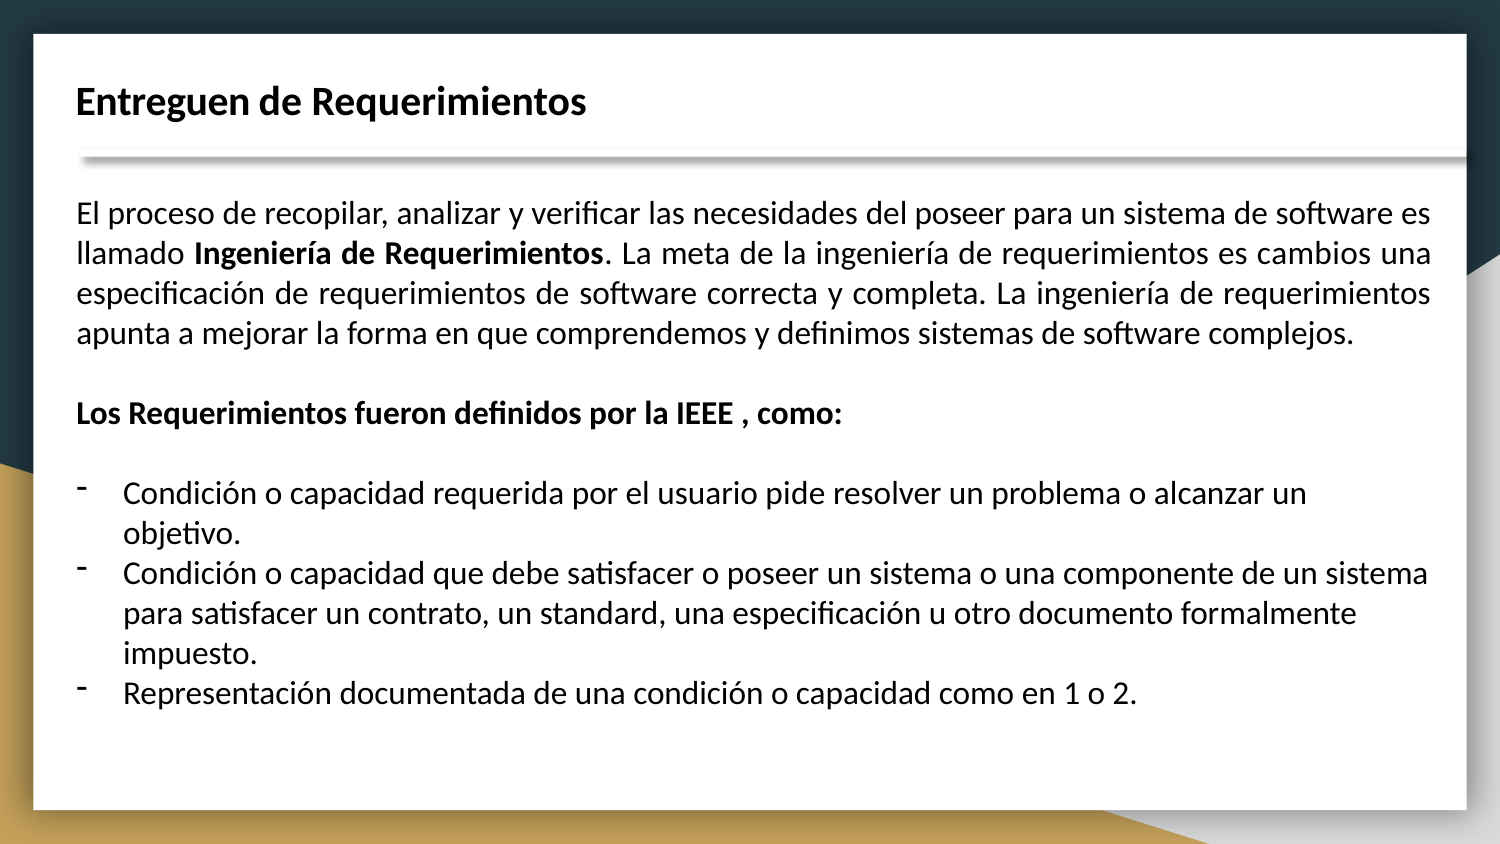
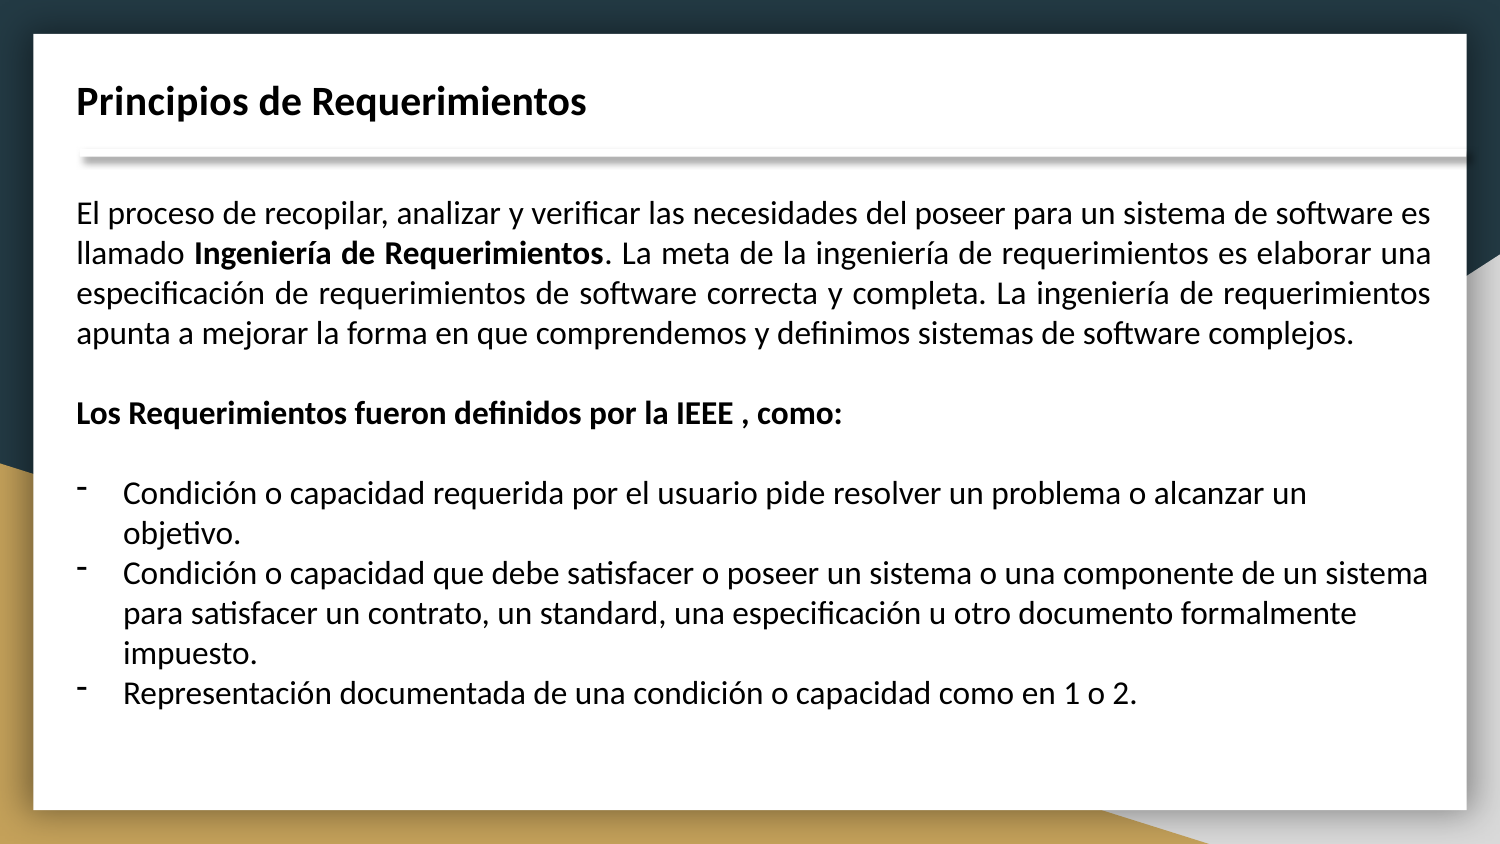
Entreguen: Entreguen -> Principios (163, 102)
cambios: cambios -> elaborar (1314, 253)
